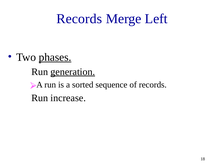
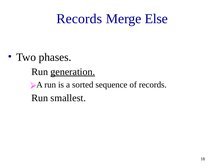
Left: Left -> Else (156, 19)
phases underline: present -> none (55, 57)
increase: increase -> smallest (68, 98)
